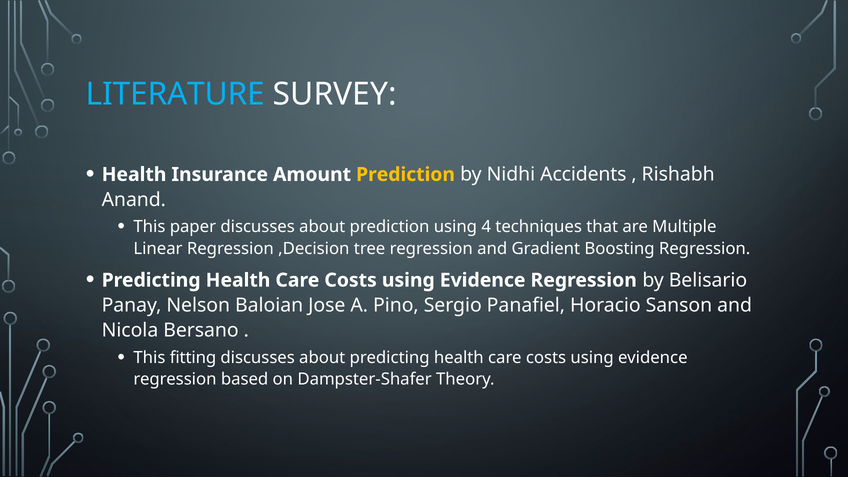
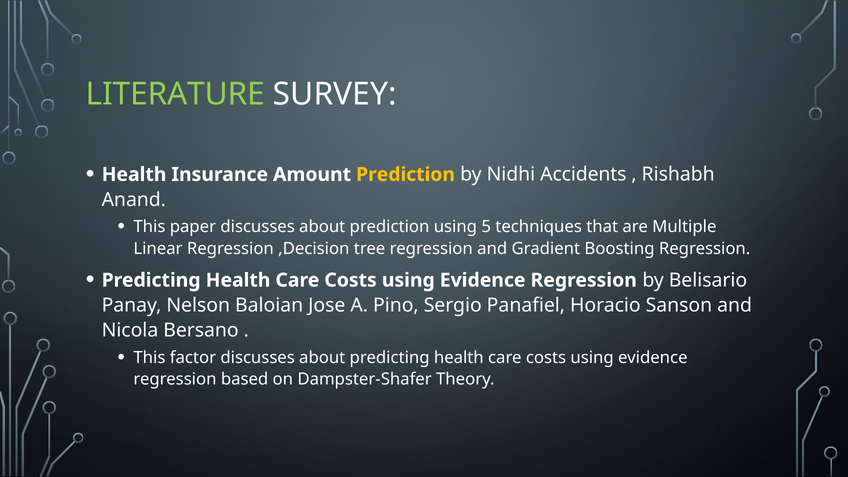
LITERATURE colour: light blue -> light green (175, 94)
4: 4 -> 5 (486, 227)
fitting: fitting -> factor (193, 358)
